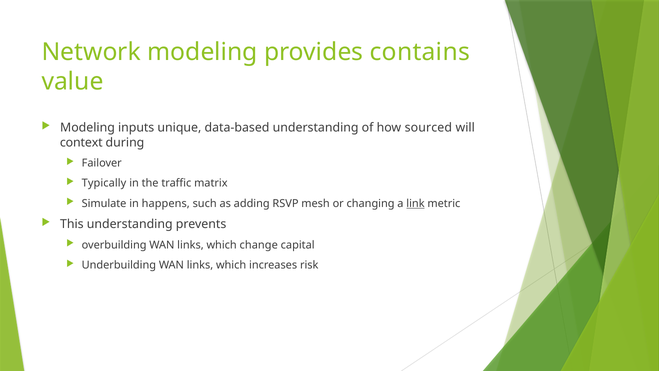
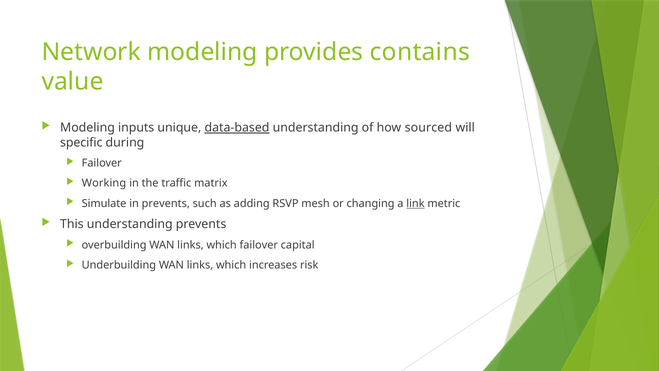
data-based underline: none -> present (237, 128)
context: context -> specific (81, 142)
Typically: Typically -> Working (104, 183)
in happens: happens -> prevents (166, 203)
which change: change -> failover (259, 245)
